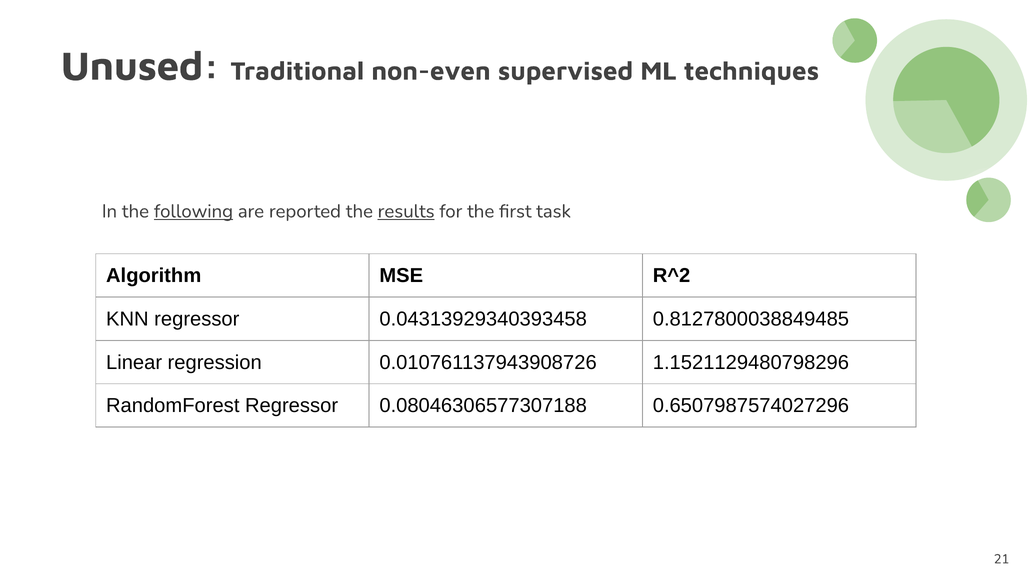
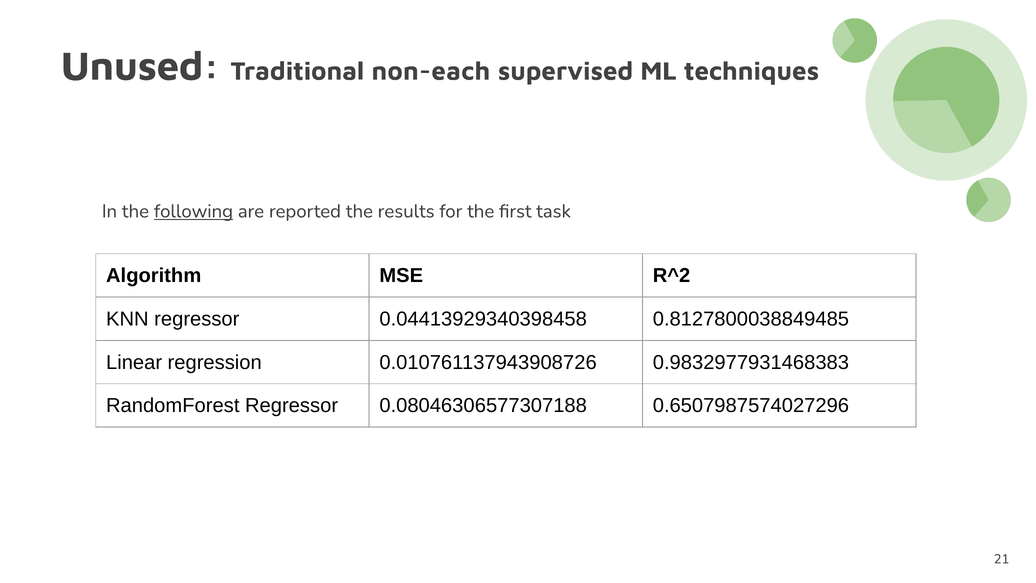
non-even: non-even -> non-each (431, 71)
results underline: present -> none (406, 211)
0.04313929340393458: 0.04313929340393458 -> 0.04413929340398458 (483, 319)
1.1521129480798296: 1.1521129480798296 -> 0.9832977931468383 (751, 362)
